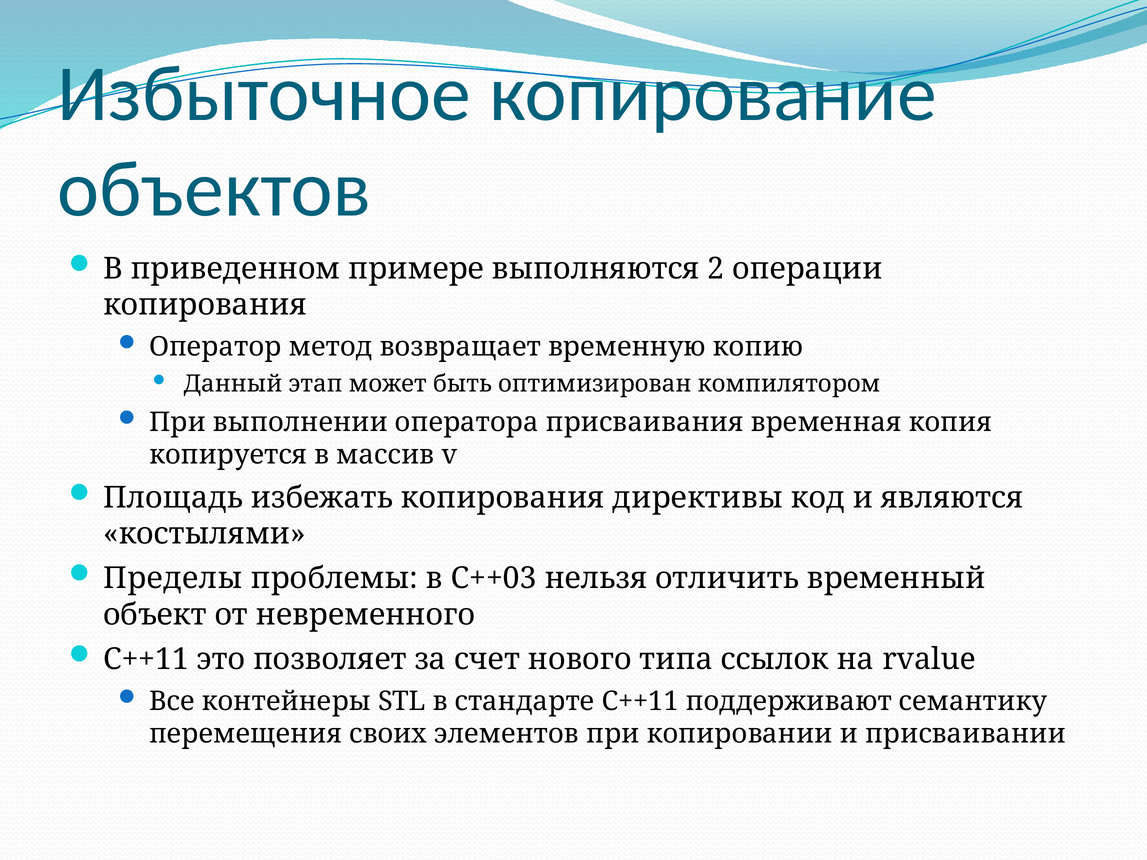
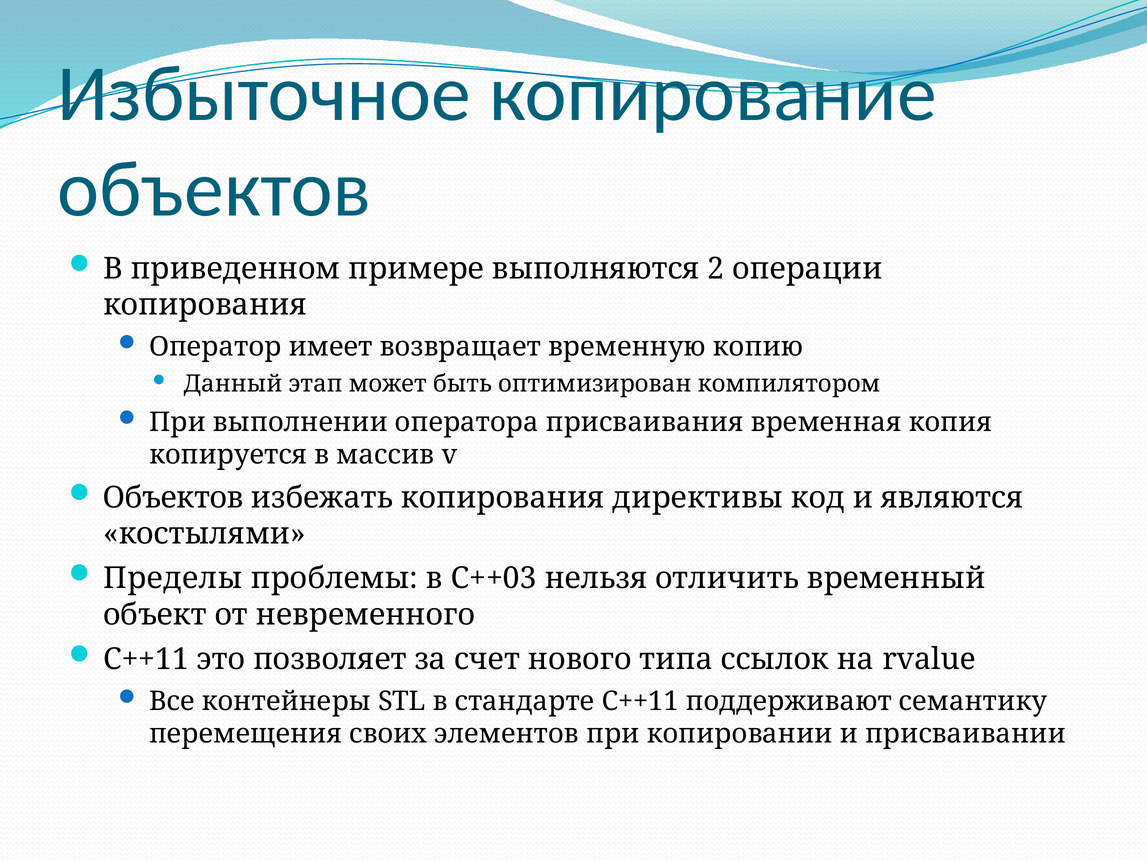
метод: метод -> имеет (331, 347)
Площадь: Площадь -> Объектов (173, 498)
